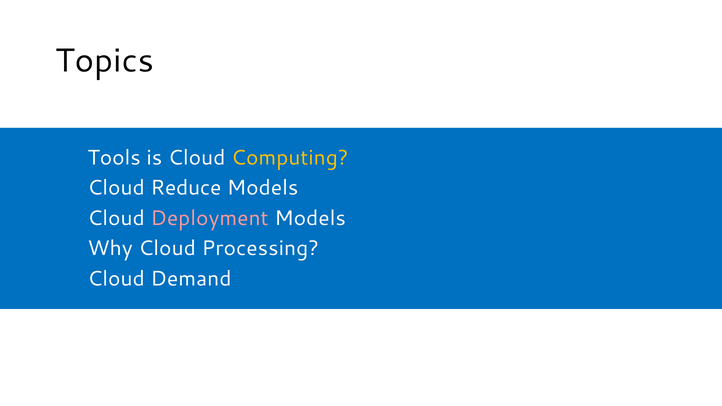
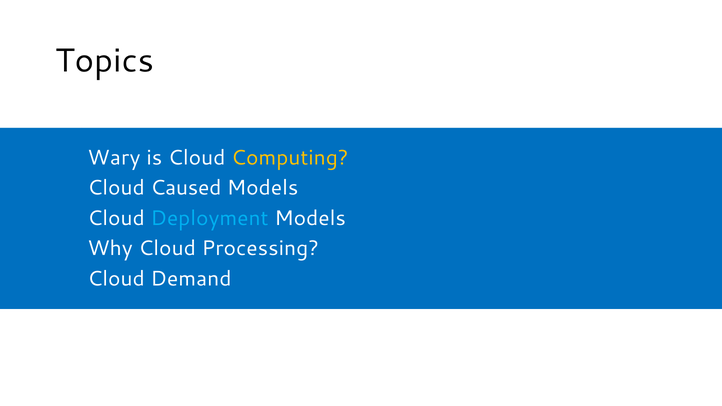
Tools: Tools -> Wary (114, 158)
Reduce: Reduce -> Caused (186, 188)
Deployment colour: pink -> light blue (210, 218)
